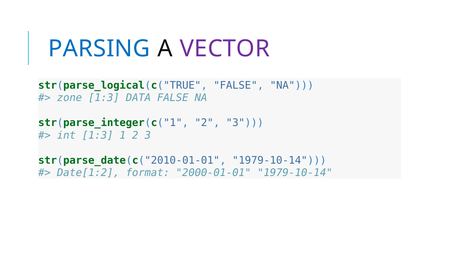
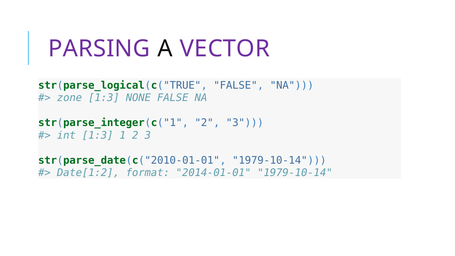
PARSING colour: blue -> purple (99, 49)
DATA: DATA -> NONE (138, 98)
2000-01-01: 2000-01-01 -> 2014-01-01 (213, 173)
